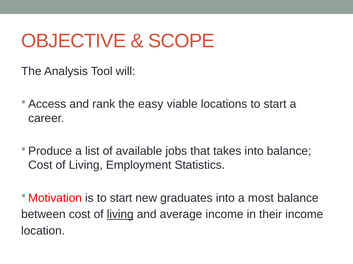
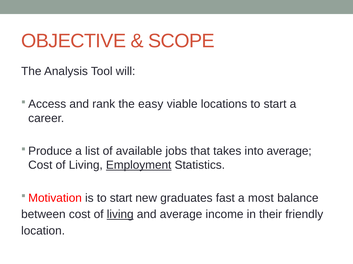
into balance: balance -> average (289, 151)
Employment underline: none -> present (139, 166)
graduates into: into -> fast (225, 198)
their income: income -> friendly (304, 215)
